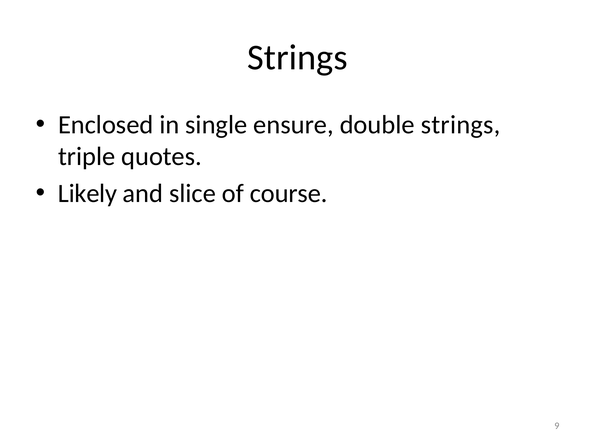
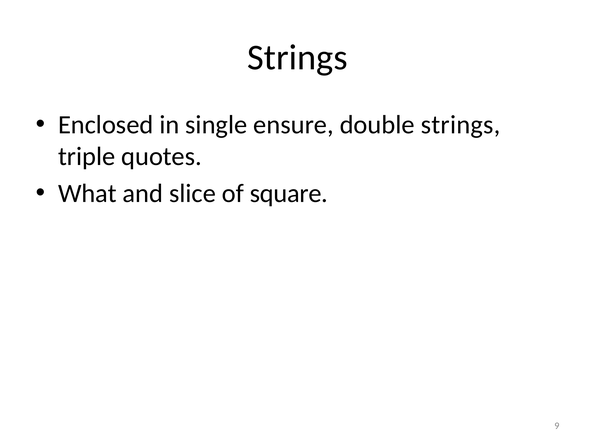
Likely: Likely -> What (87, 194)
course: course -> square (289, 194)
